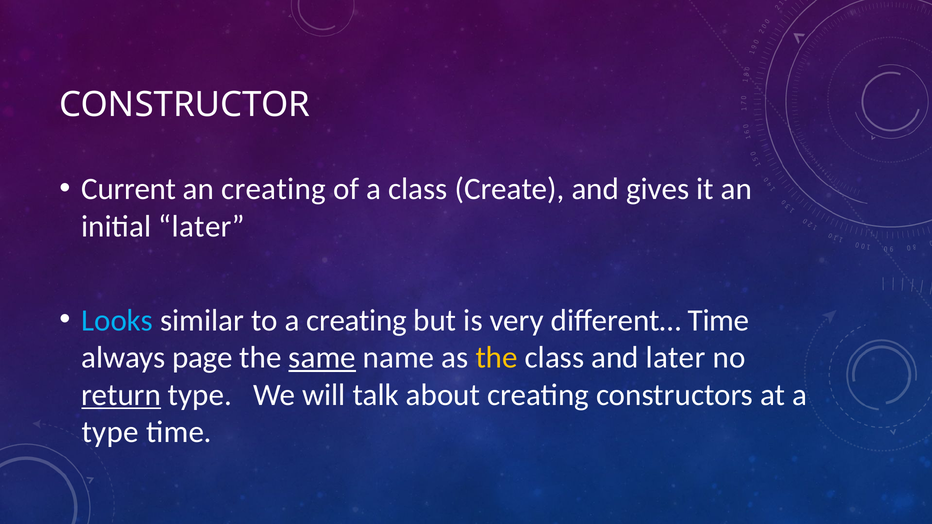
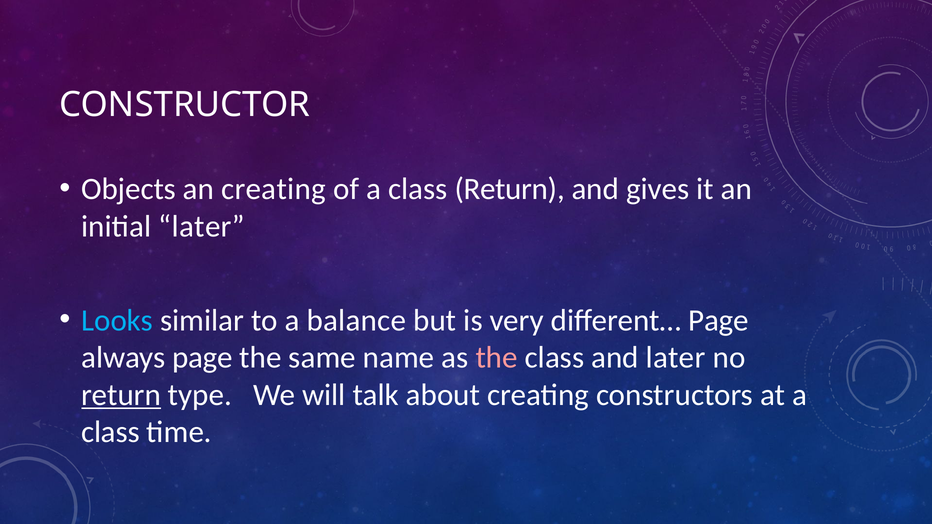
Current: Current -> Objects (129, 189)
class Create: Create -> Return (510, 189)
a creating: creating -> balance (356, 320)
different… Time: Time -> Page (719, 320)
same underline: present -> none (322, 358)
the colour: yellow -> pink (497, 358)
type: type -> class (110, 432)
